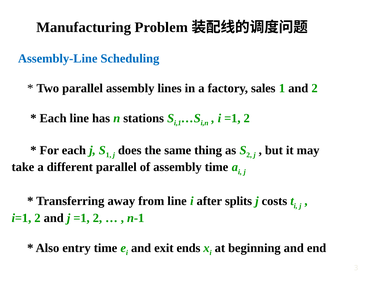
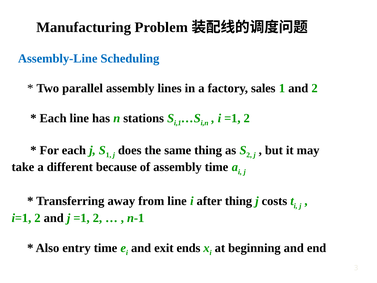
different parallel: parallel -> because (116, 167)
after splits: splits -> thing (239, 201)
